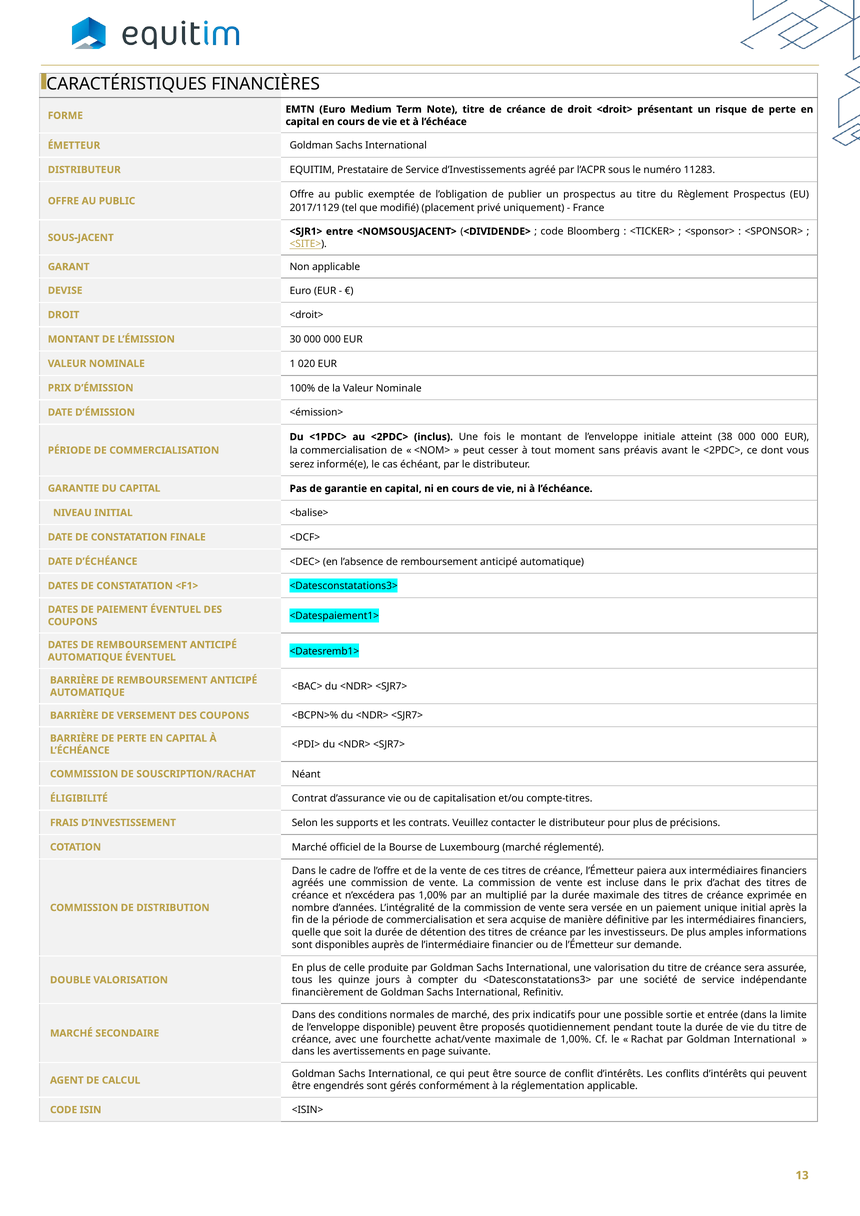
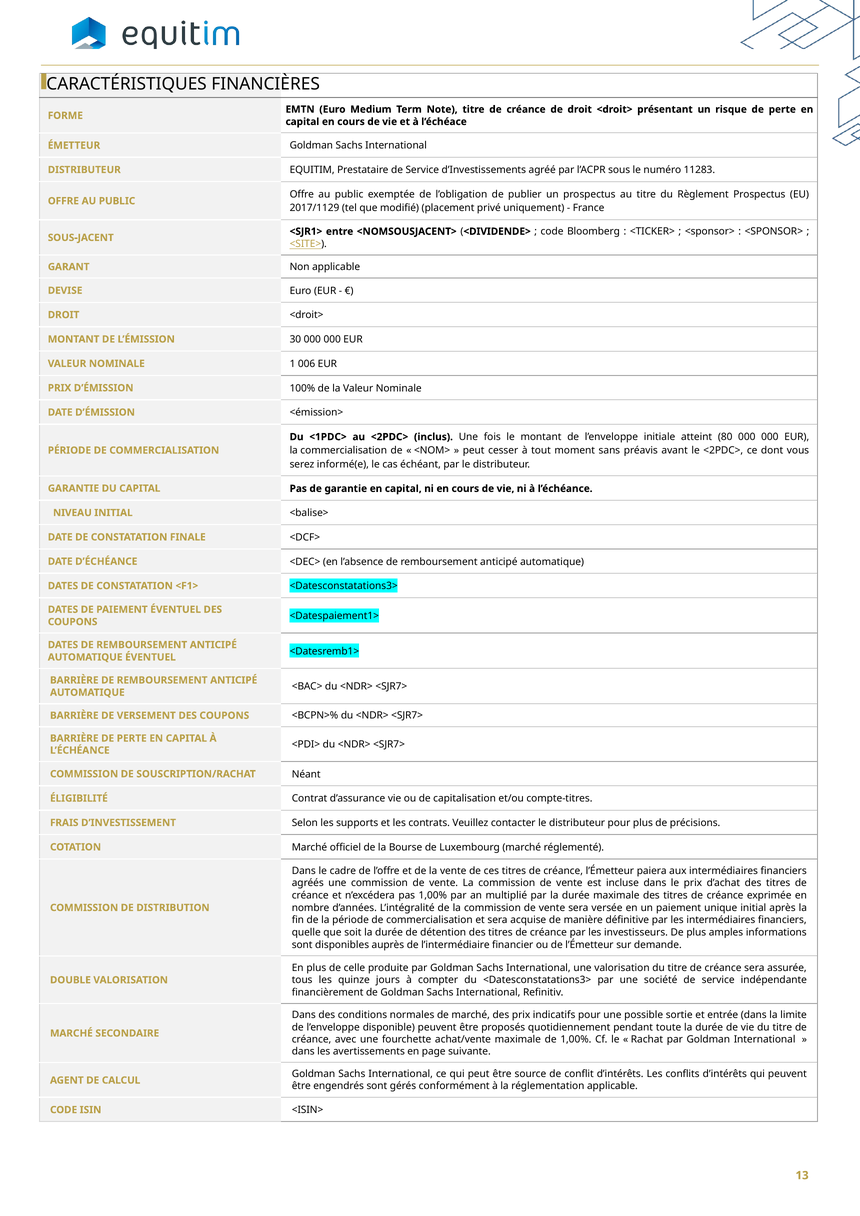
020: 020 -> 006 (307, 364)
38: 38 -> 80 (725, 437)
